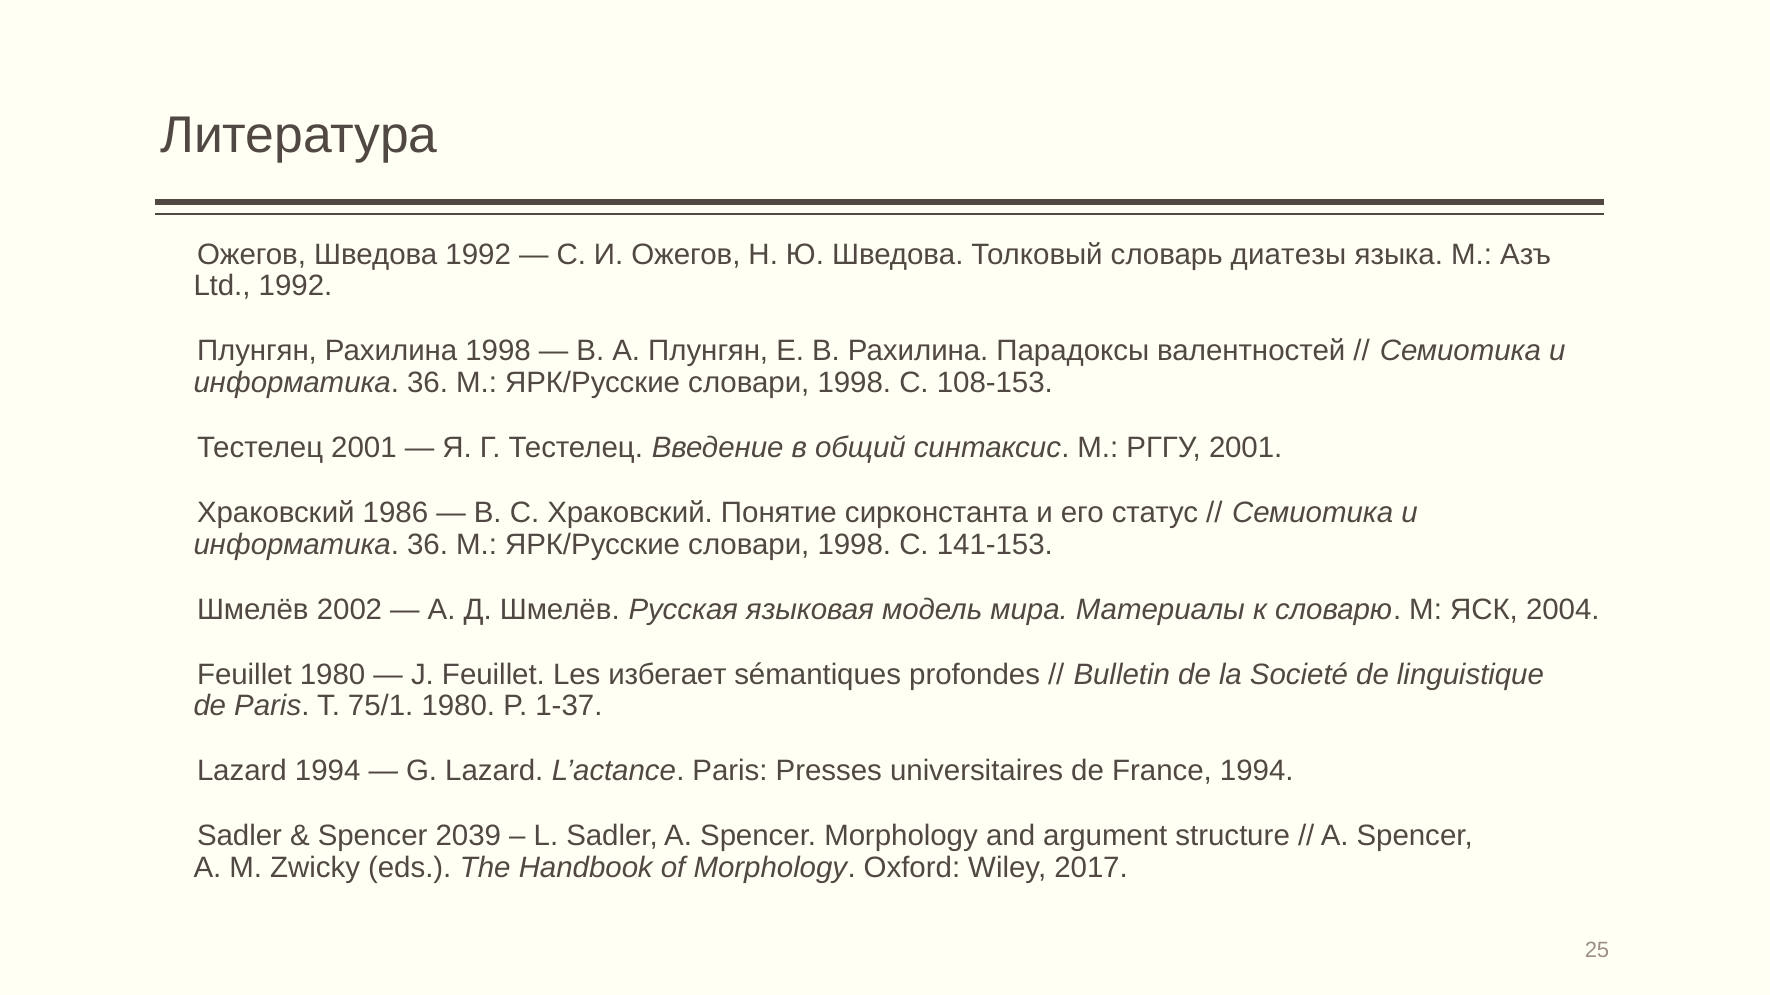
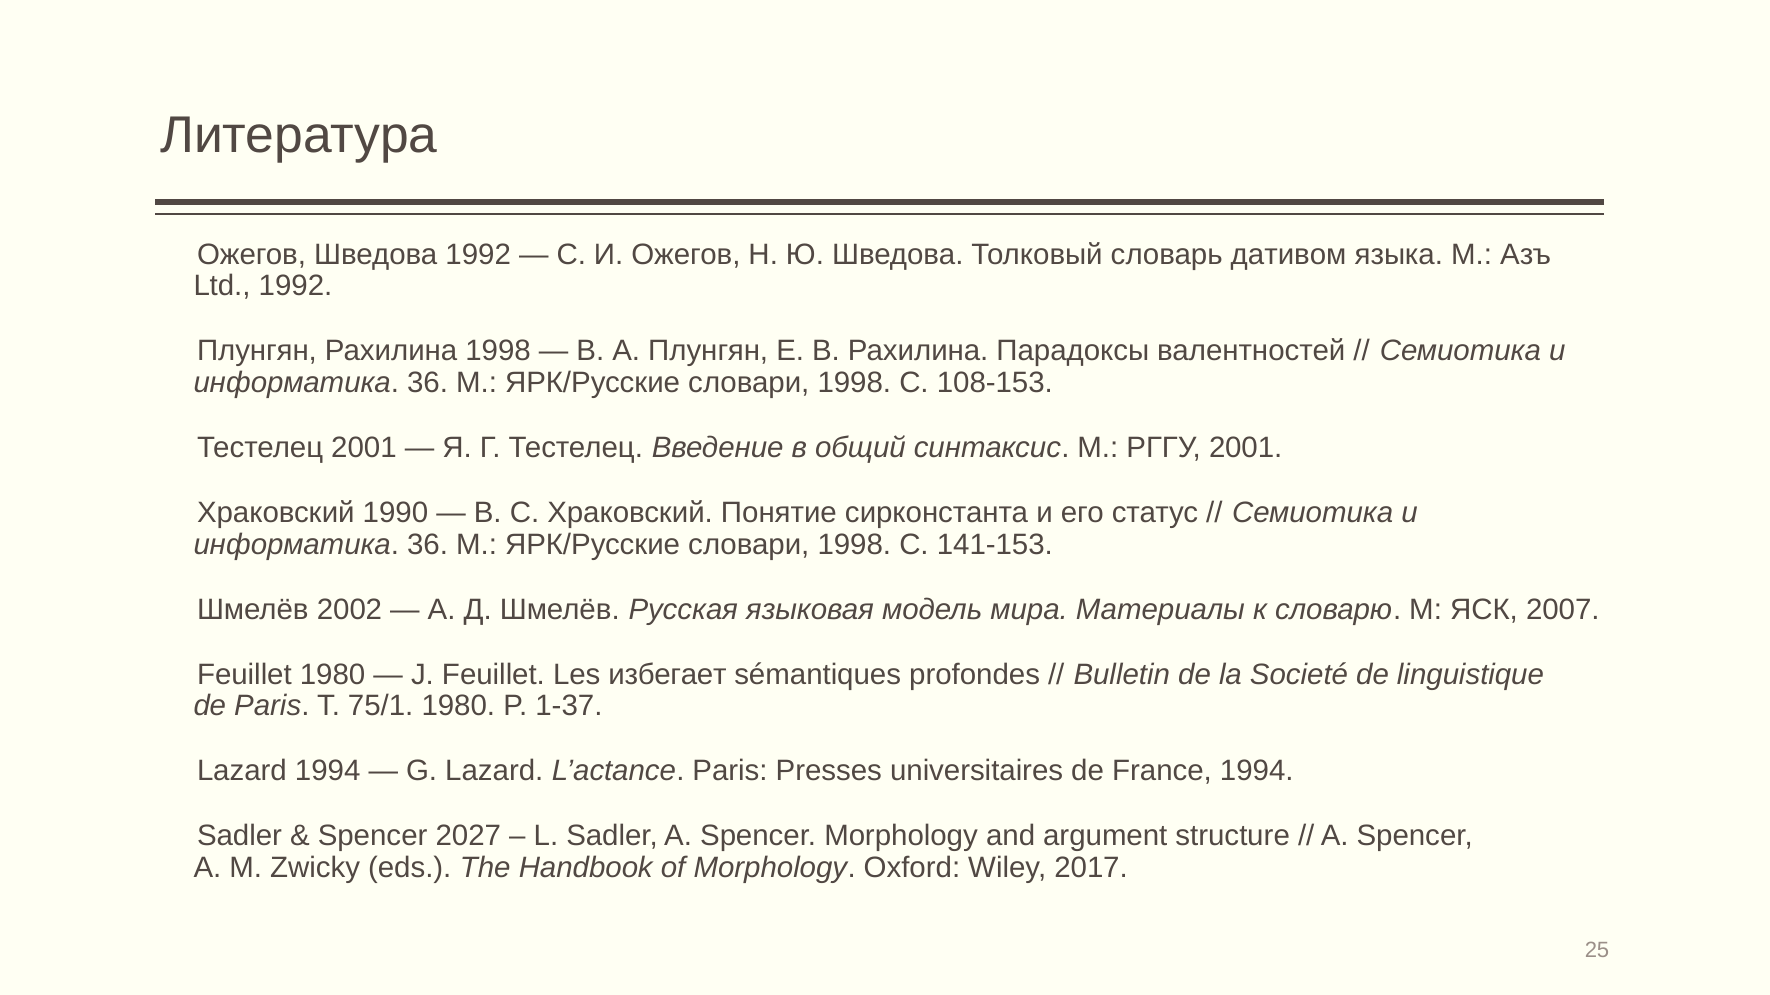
диатезы: диатезы -> дативом (1289, 255)
1986: 1986 -> 1990 (395, 513)
2004: 2004 -> 2007 (1563, 610)
2039: 2039 -> 2027 (468, 837)
